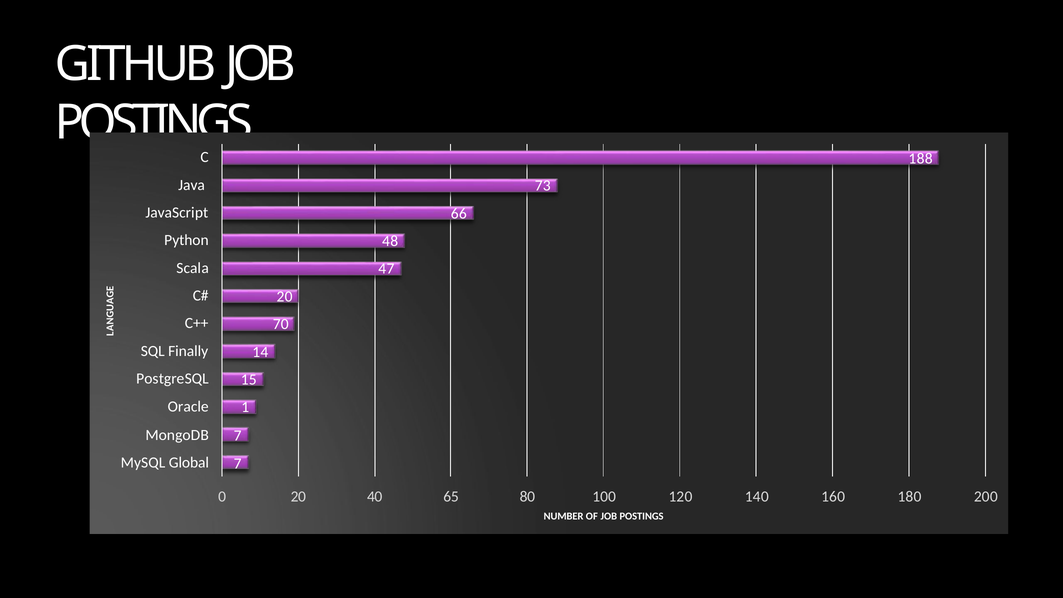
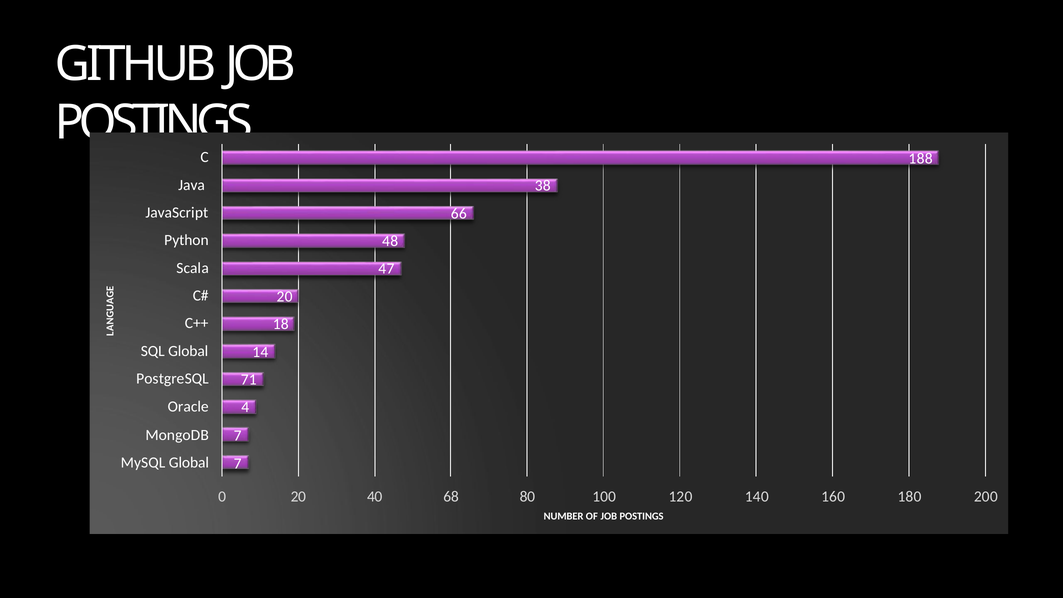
73: 73 -> 38 (543, 186)
70: 70 -> 18 (281, 324)
SQL Finally: Finally -> Global (188, 351)
15: 15 -> 71 (249, 380)
1: 1 -> 4 (245, 407)
65: 65 -> 68 (451, 497)
